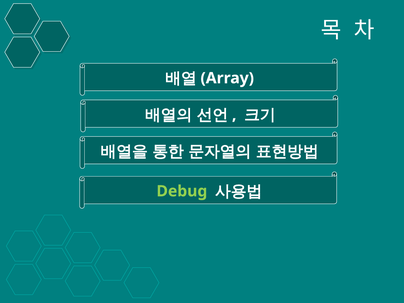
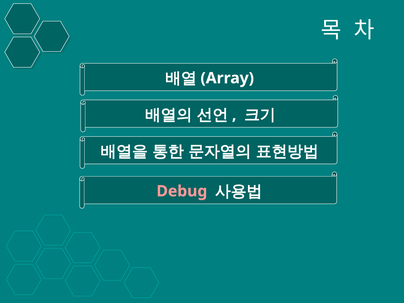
Debug colour: light green -> pink (182, 191)
